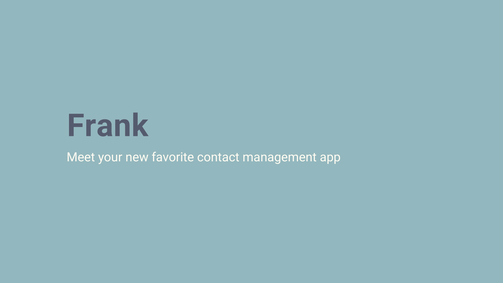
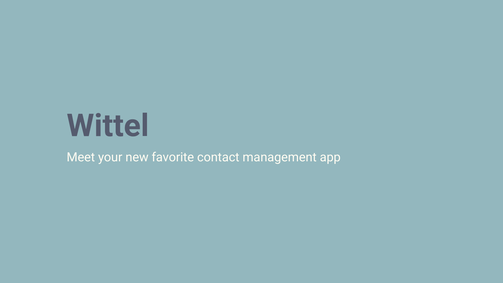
Frank: Frank -> Wittel (108, 126)
